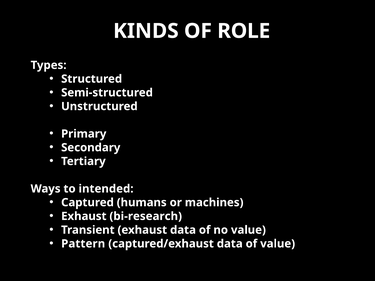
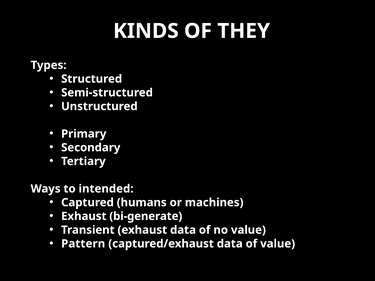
ROLE: ROLE -> THEY (244, 31)
bi-research: bi-research -> bi-generate (146, 216)
